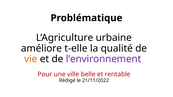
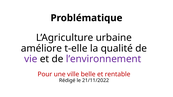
vie colour: orange -> purple (31, 59)
